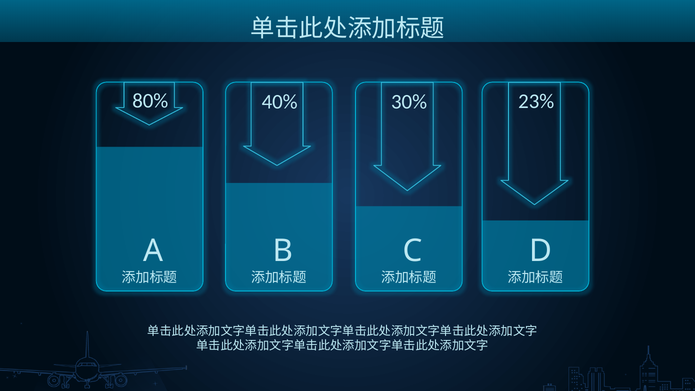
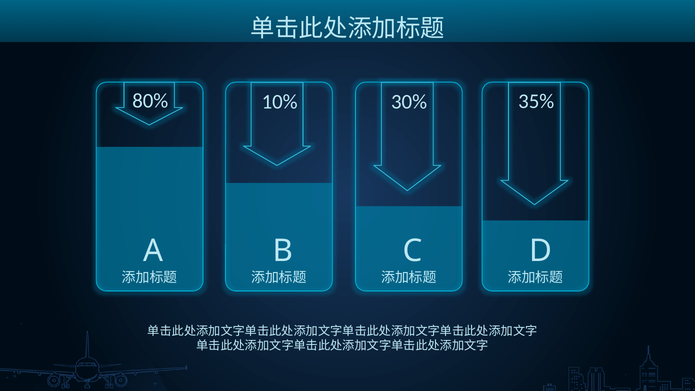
40%: 40% -> 10% (280, 102)
23%: 23% -> 35% (536, 101)
